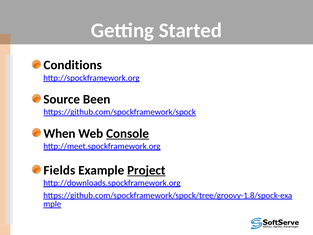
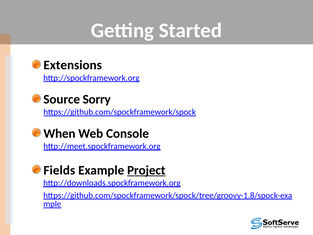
Conditions: Conditions -> Extensions (73, 65)
Been: Been -> Sorry (97, 99)
Console underline: present -> none (128, 133)
